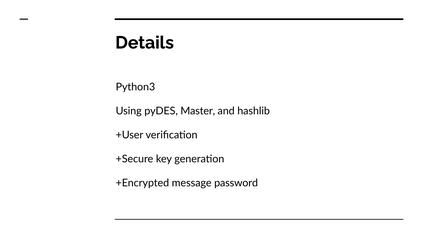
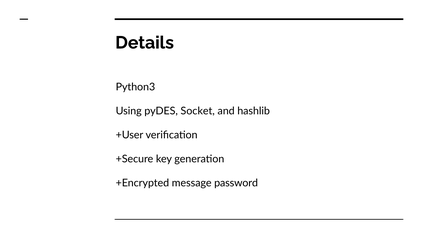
Master: Master -> Socket (198, 111)
